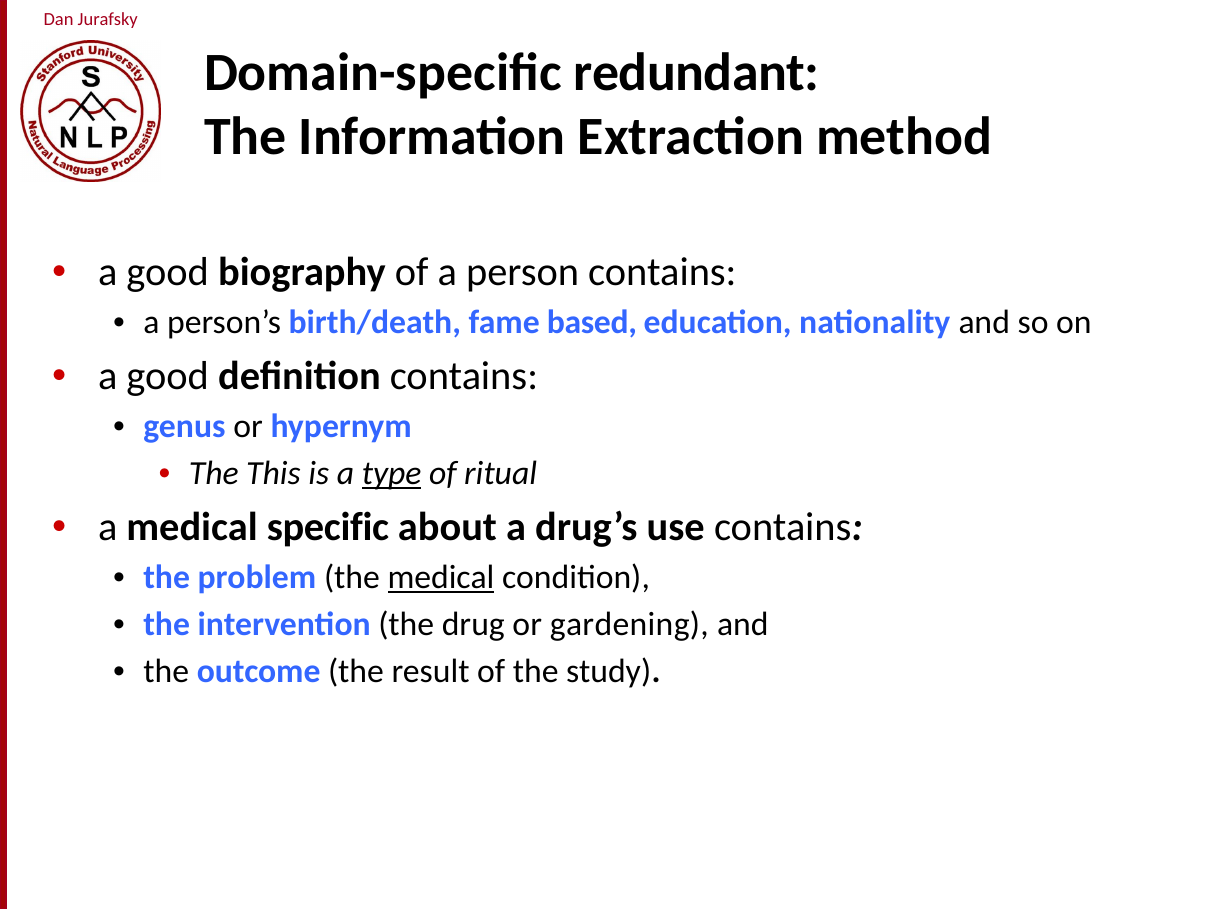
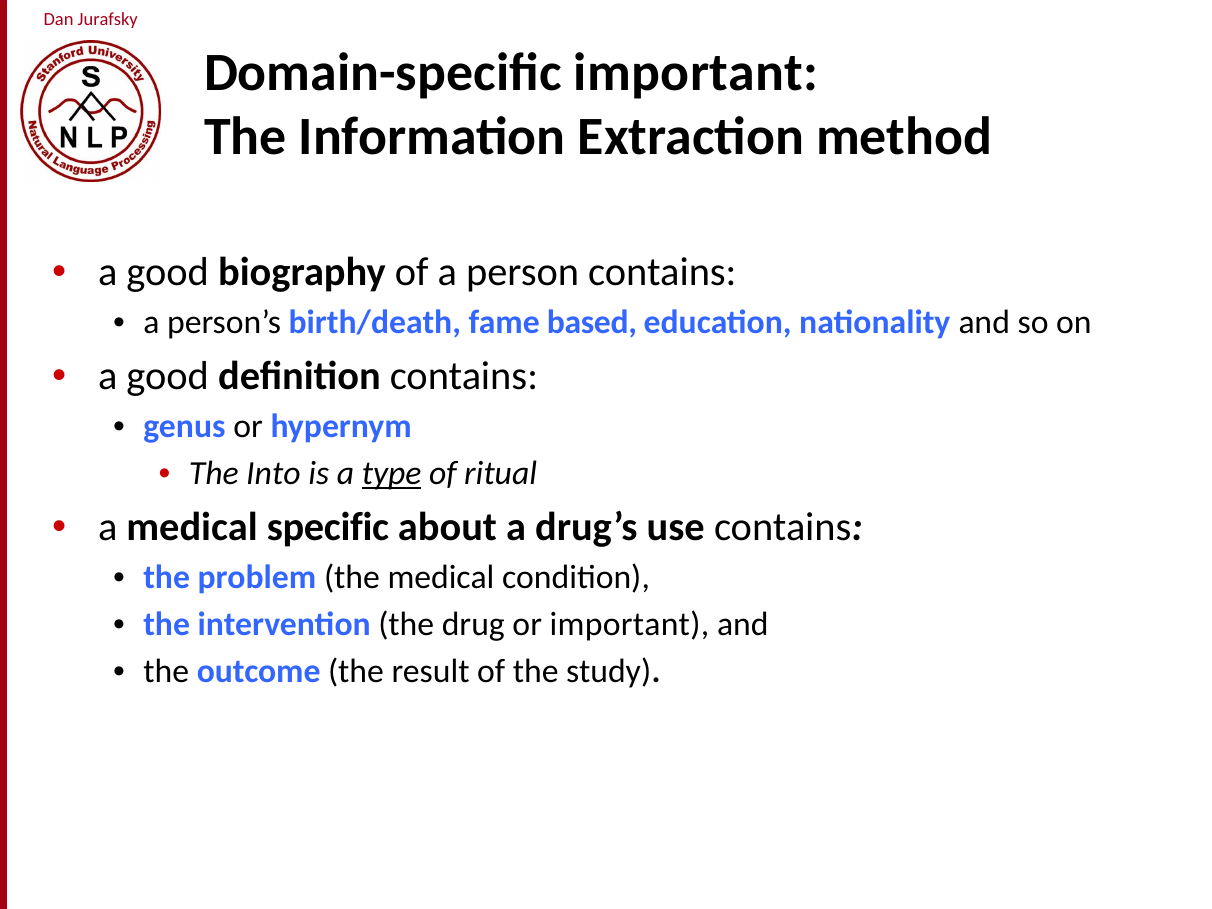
Domain-specific redundant: redundant -> important (696, 72)
This: This -> Into (273, 474)
medical underline: present -> none (441, 577)
or gardening: gardening -> important (629, 625)
